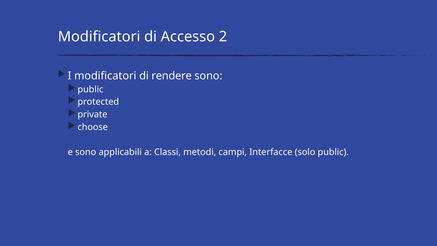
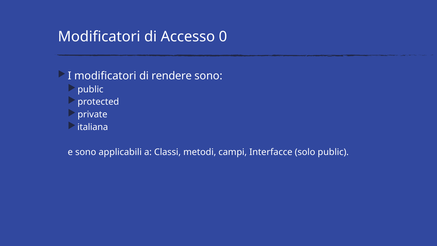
2: 2 -> 0 (223, 37)
choose: choose -> italiana (93, 127)
